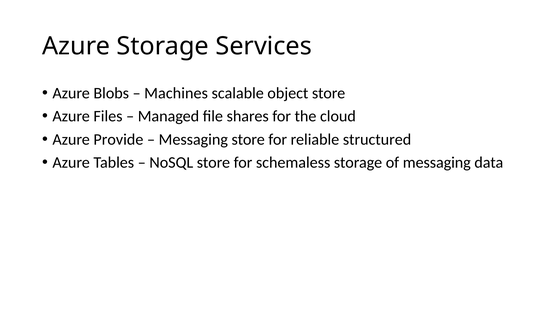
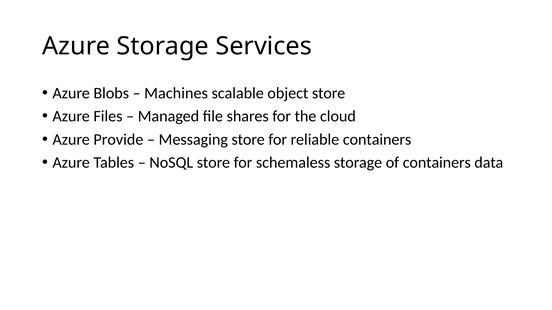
reliable structured: structured -> containers (377, 140)
of messaging: messaging -> containers (437, 163)
